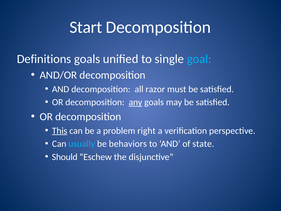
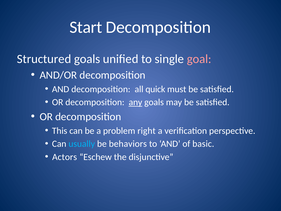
Definitions: Definitions -> Structured (44, 59)
goal colour: light blue -> pink (199, 59)
razor: razor -> quick (155, 89)
This underline: present -> none (60, 131)
state: state -> basic (203, 144)
Should: Should -> Actors (65, 157)
